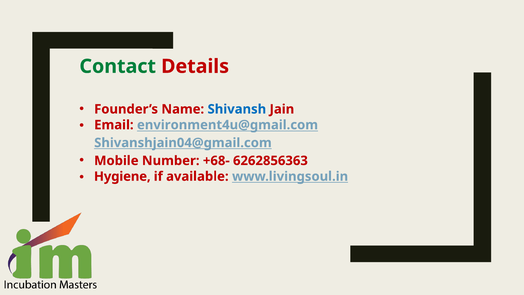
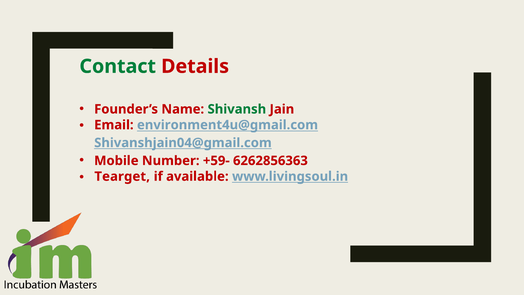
Shivansh colour: blue -> green (237, 109)
+68-: +68- -> +59- (216, 161)
Hygiene: Hygiene -> Tearget (122, 176)
